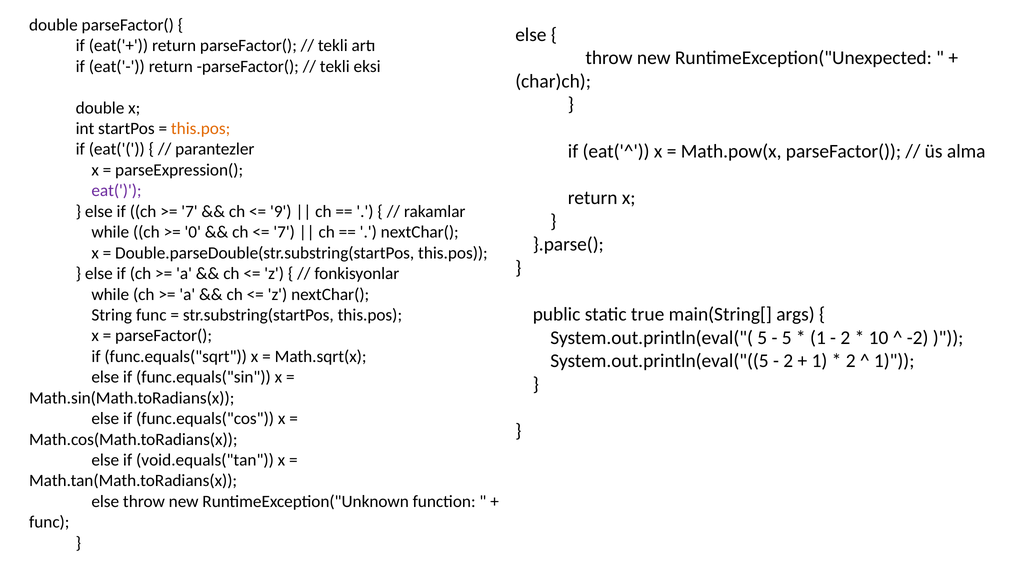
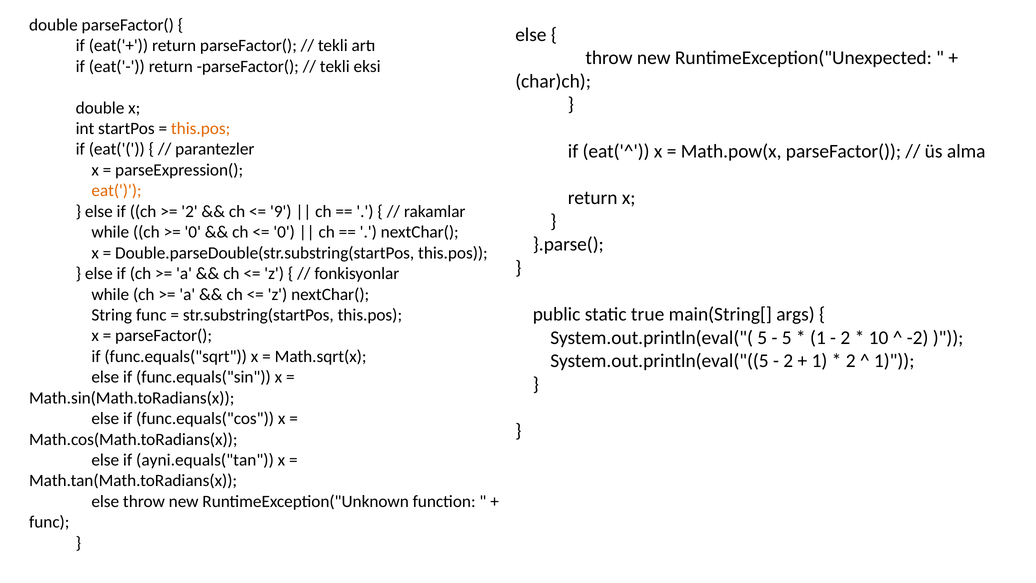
eat( colour: purple -> orange (116, 191)
7: 7 -> 2 (189, 211)
7: 7 -> 0 (284, 232)
void.equals("tan: void.equals("tan -> ayni.equals("tan (205, 460)
